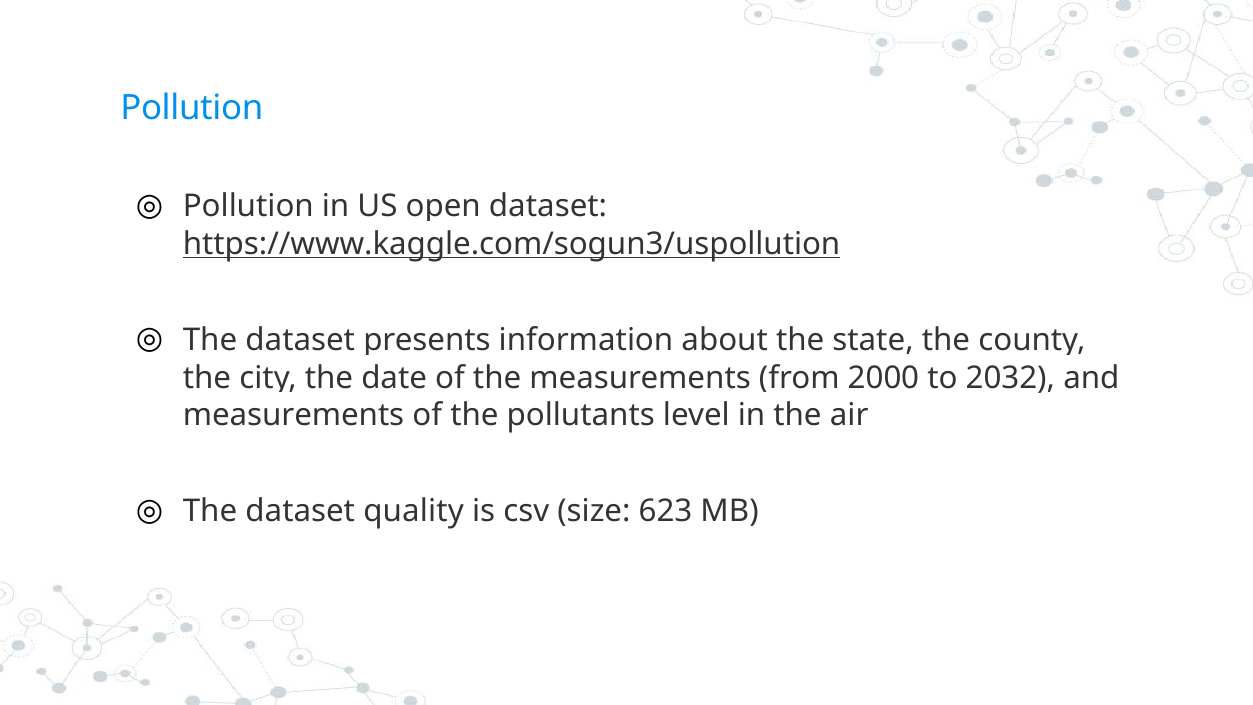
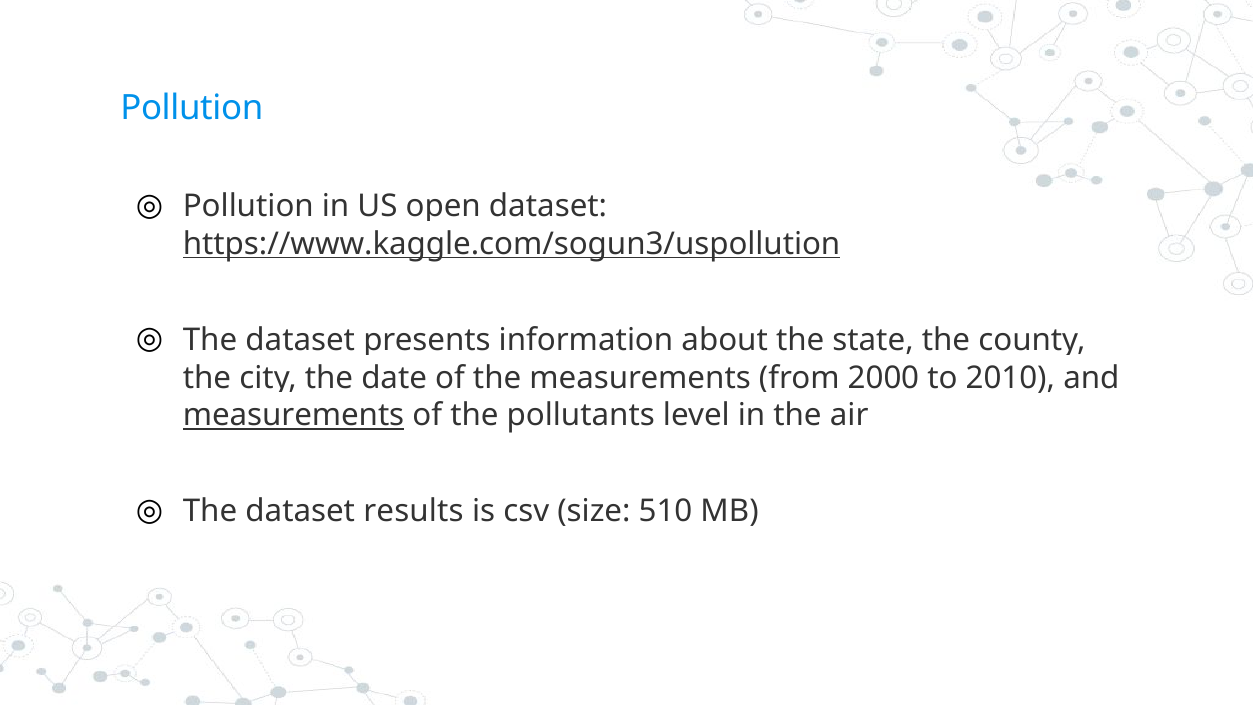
2032: 2032 -> 2010 (1010, 378)
measurements underline: none -> present (294, 415)
quality: quality -> results (414, 511)
623: 623 -> 510 (666, 511)
